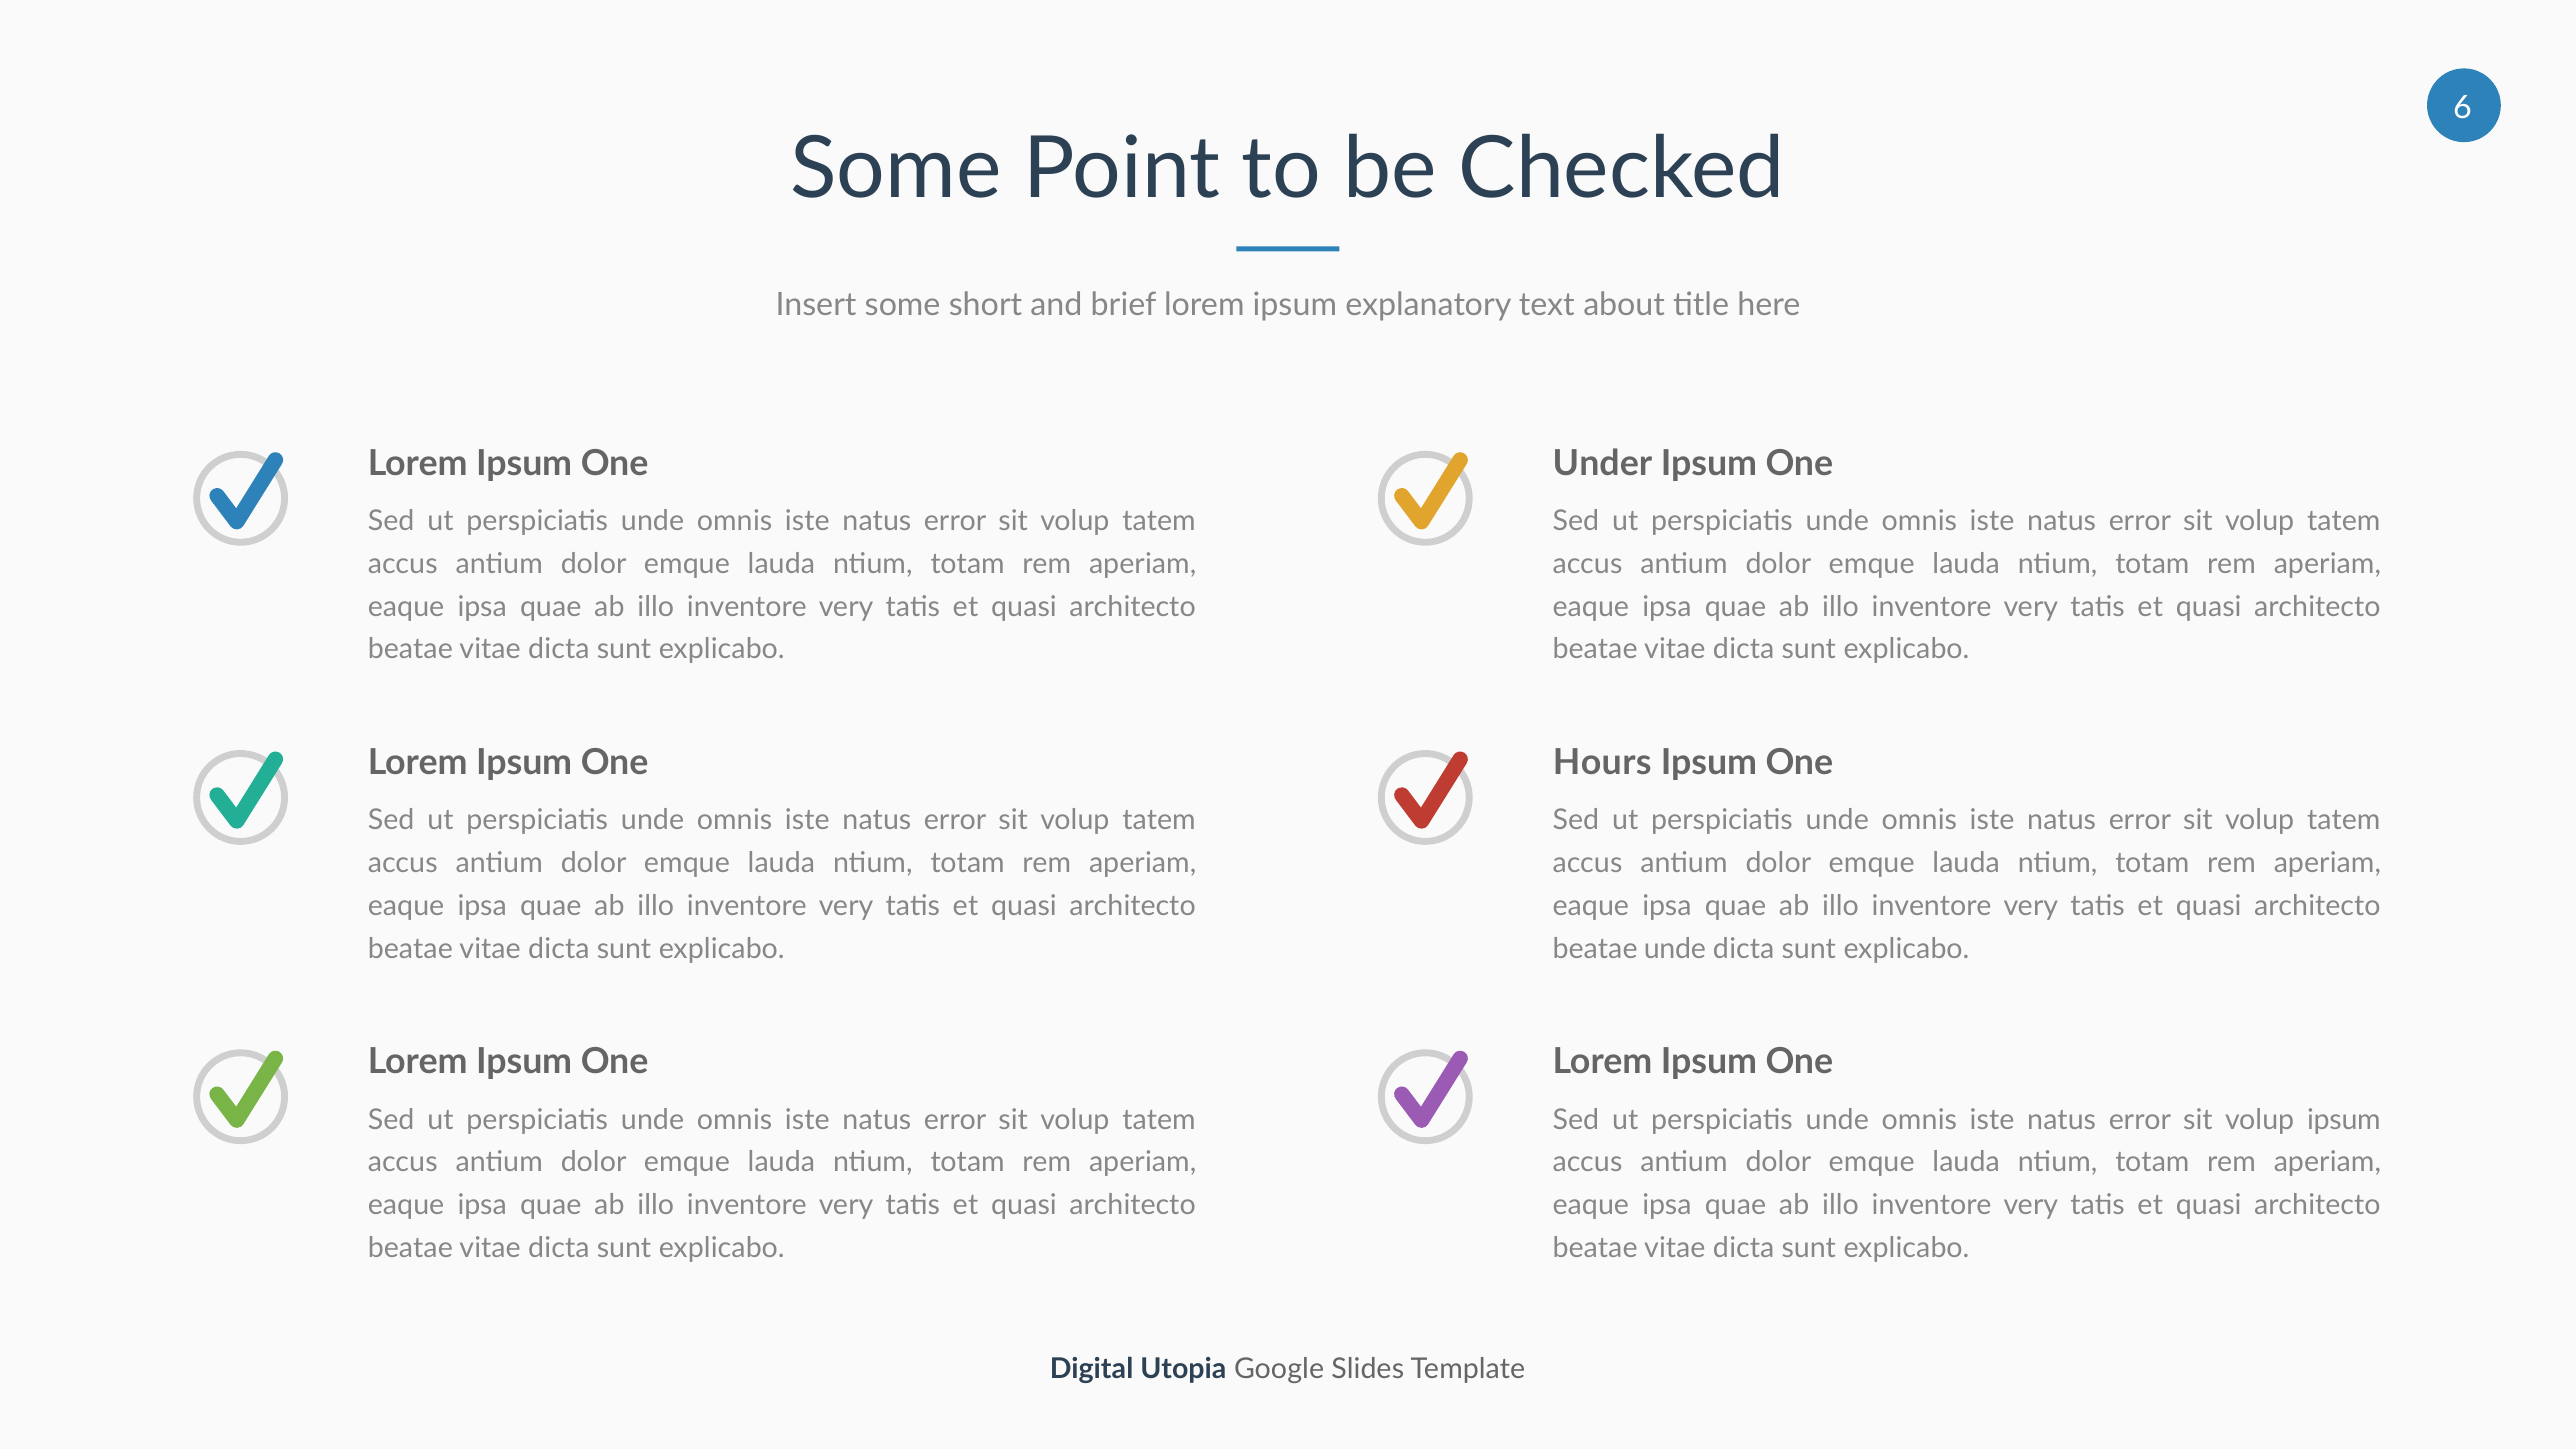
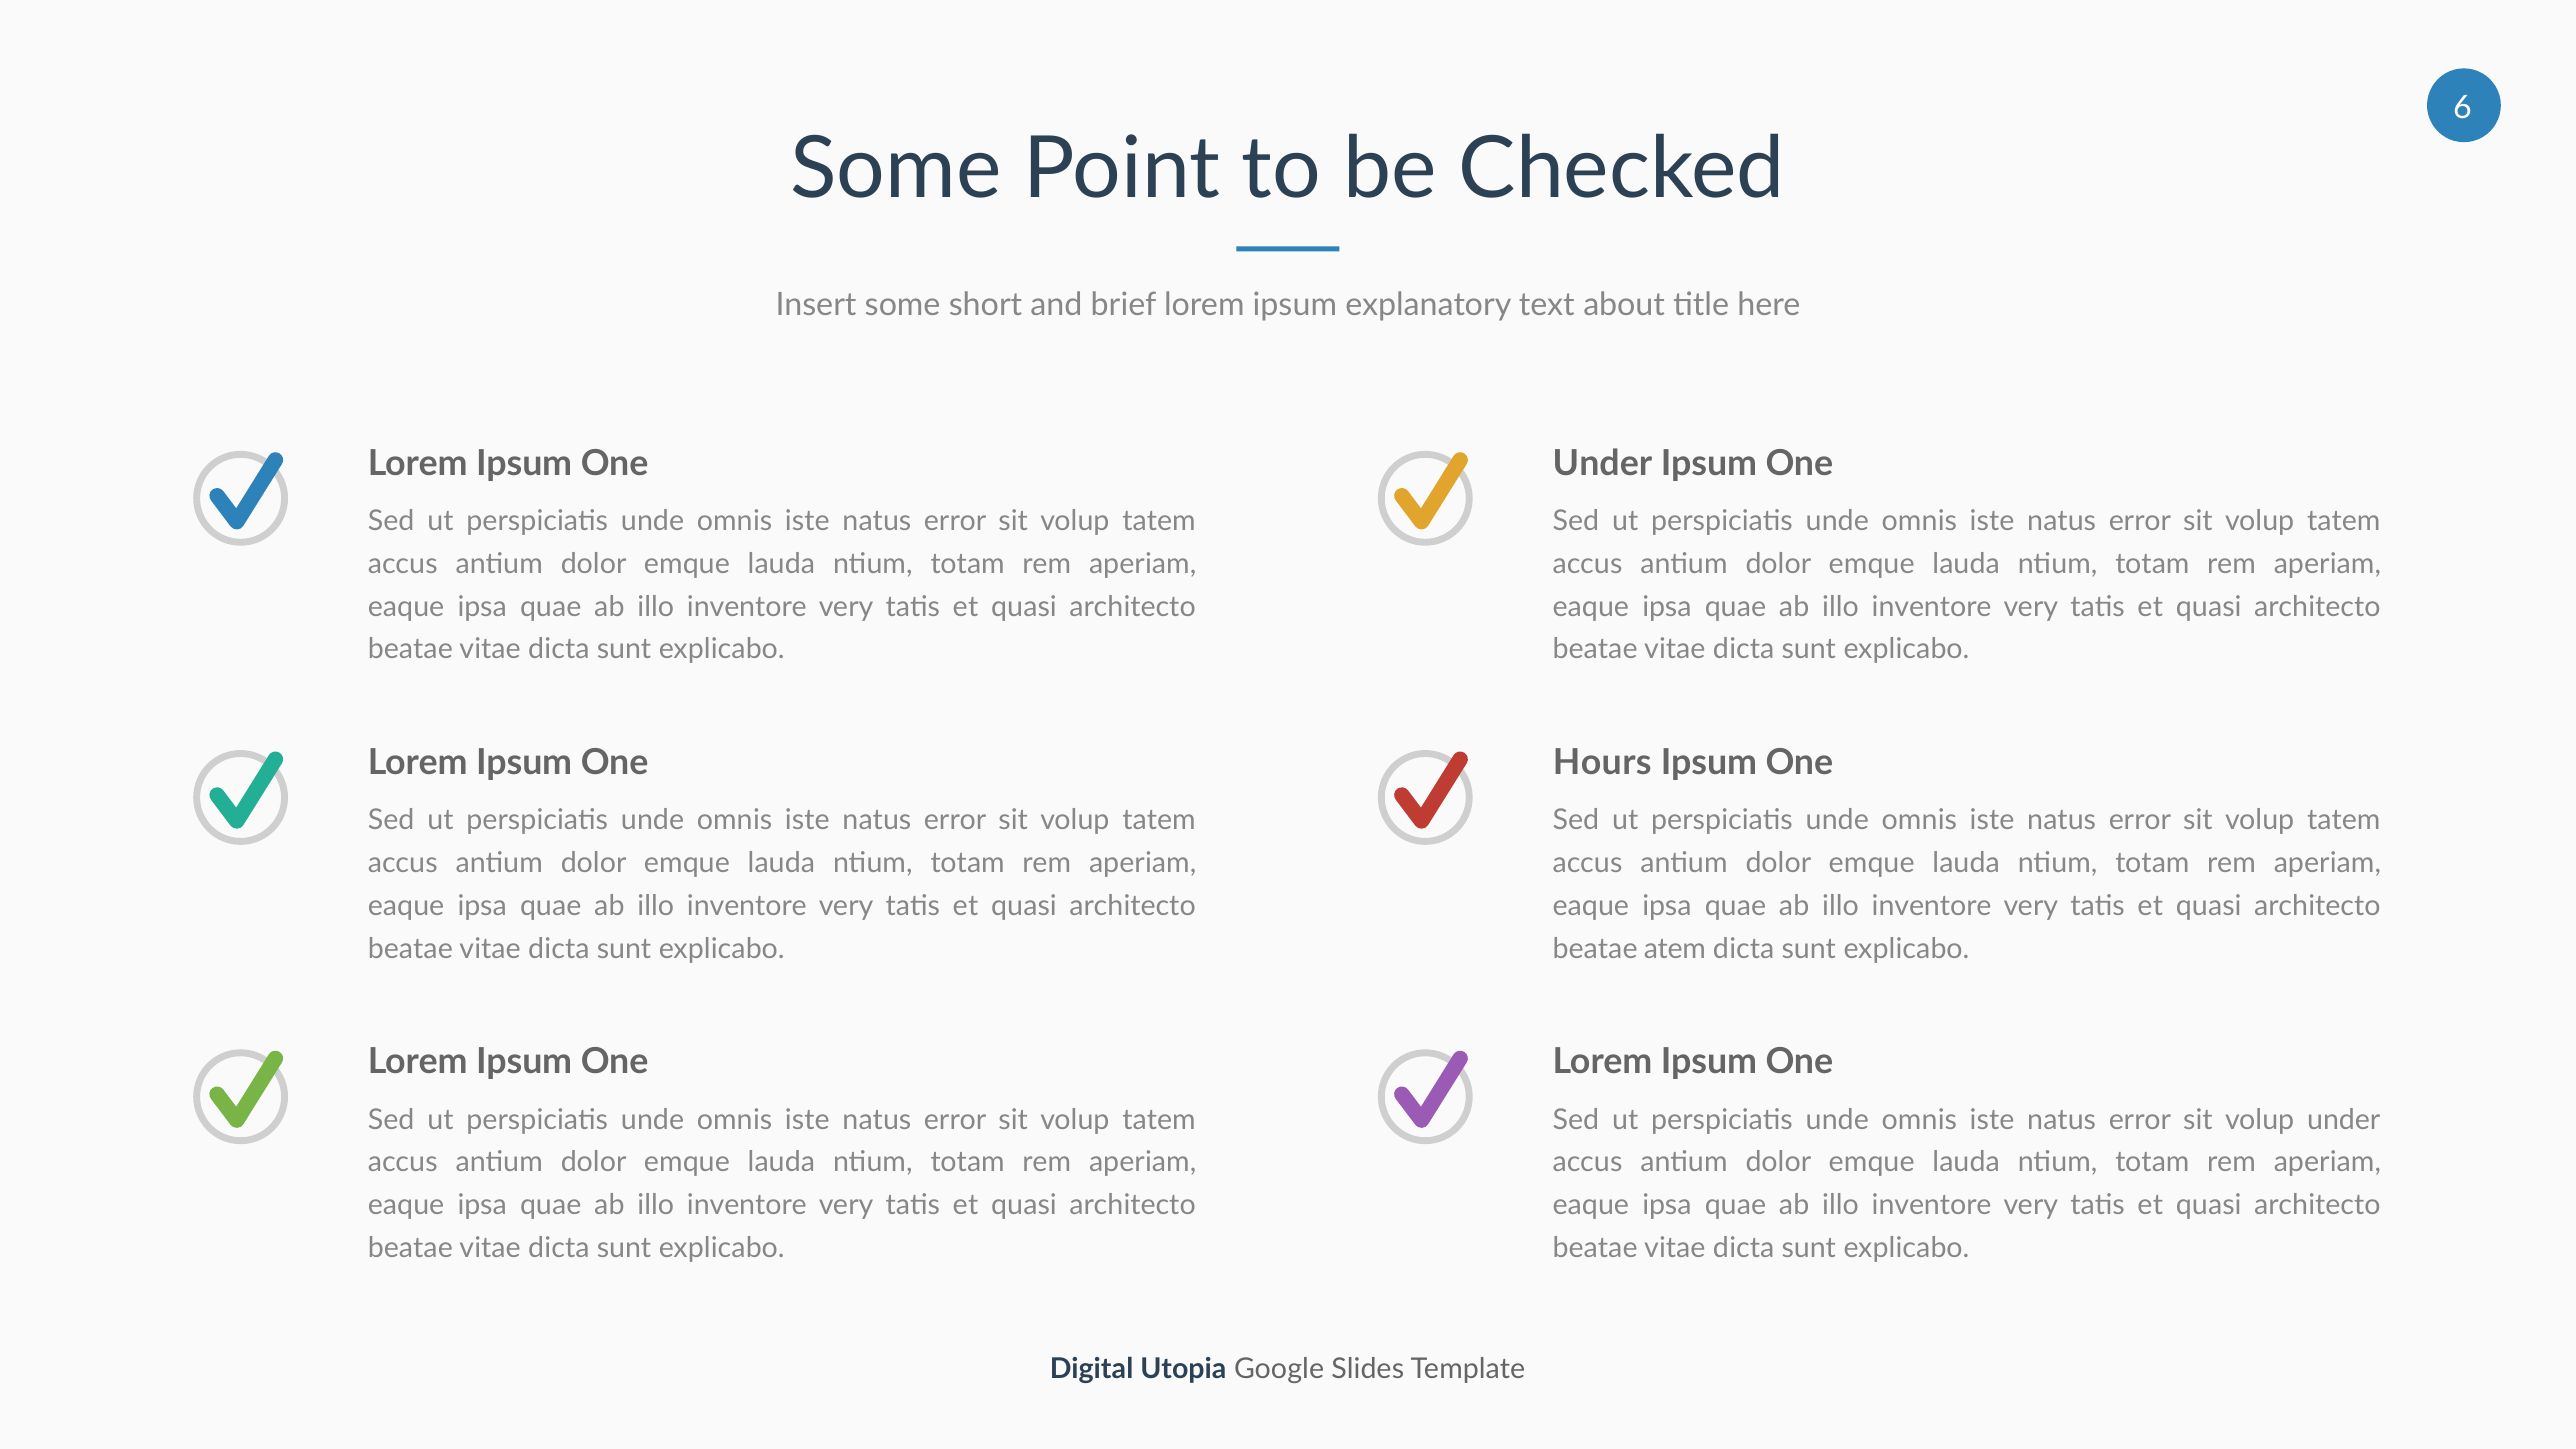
beatae unde: unde -> atem (1675, 949)
volup ipsum: ipsum -> under (2344, 1120)
